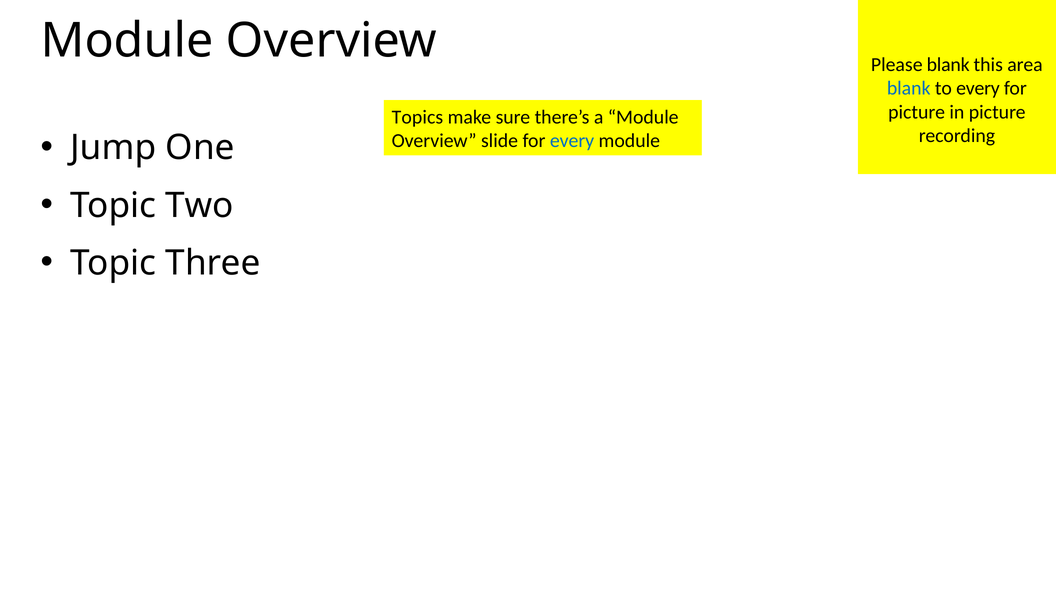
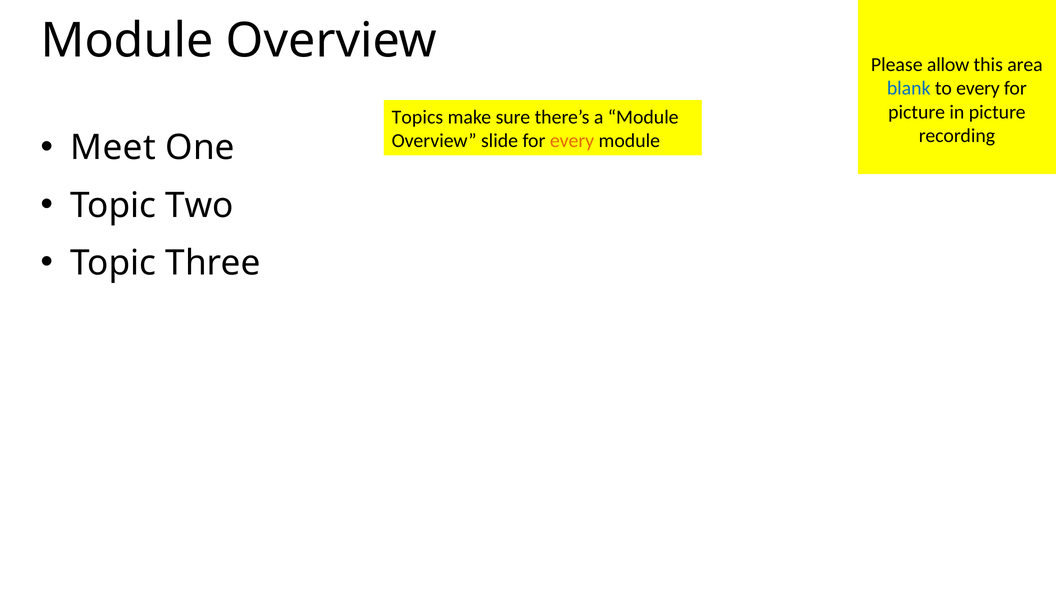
Please blank: blank -> allow (948, 65)
Jump: Jump -> Meet (113, 148)
every colour: blue -> orange (572, 141)
